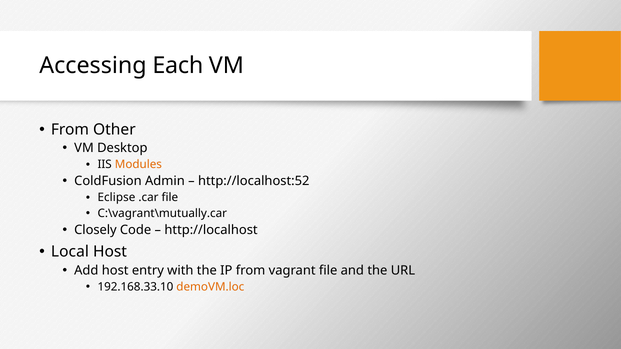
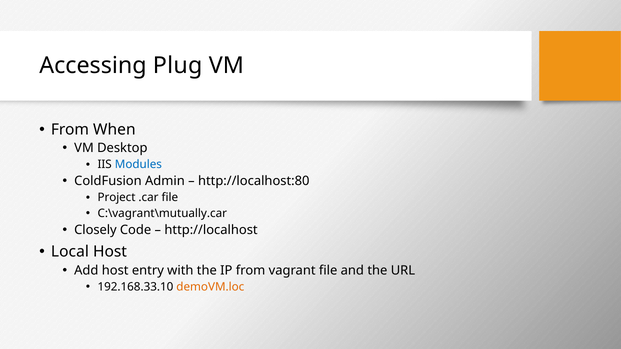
Each: Each -> Plug (178, 66)
Other: Other -> When (114, 130)
Modules colour: orange -> blue (138, 165)
http://localhost:52: http://localhost:52 -> http://localhost:80 (254, 181)
Eclipse: Eclipse -> Project (117, 198)
